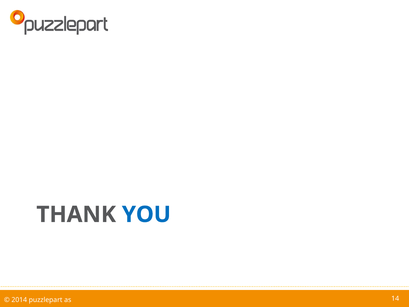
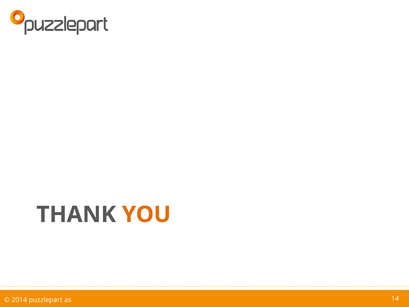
YOU colour: blue -> orange (146, 214)
